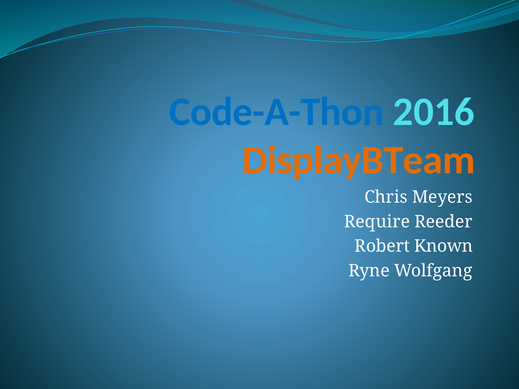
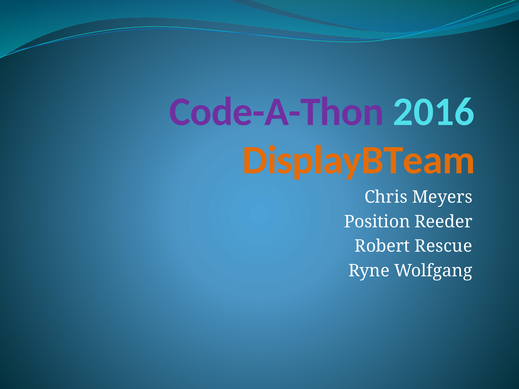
Code-A-Thon colour: blue -> purple (277, 112)
Require: Require -> Position (377, 222)
Known: Known -> Rescue (443, 246)
